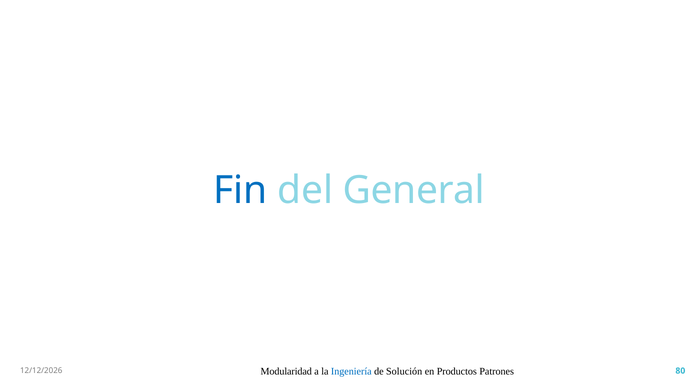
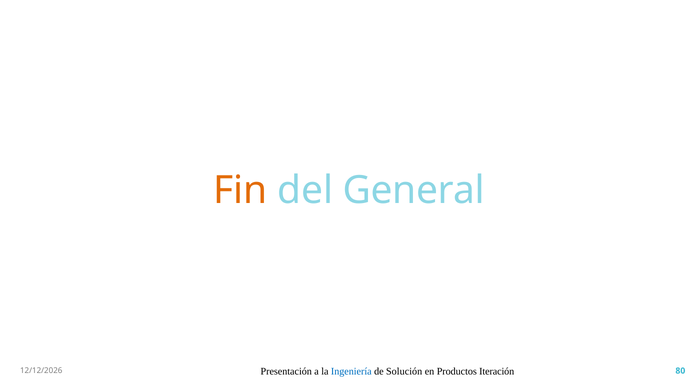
Fin colour: blue -> orange (240, 191)
Modularidad: Modularidad -> Presentación (286, 372)
Patrones: Patrones -> Iteración (497, 372)
